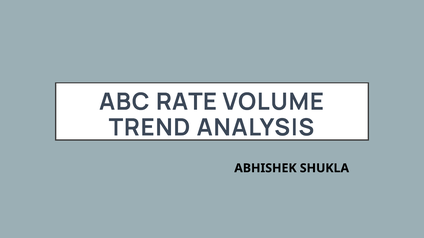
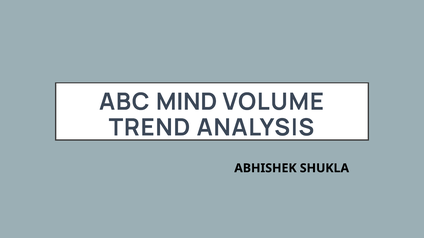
RATE: RATE -> MIND (187, 102)
